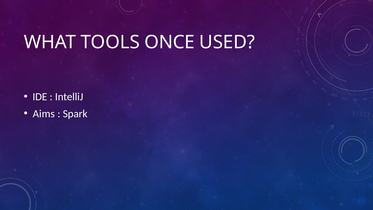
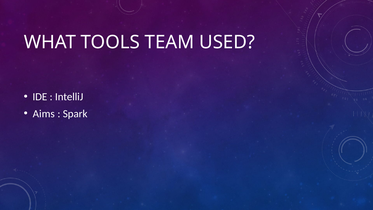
ONCE: ONCE -> TEAM (169, 42)
